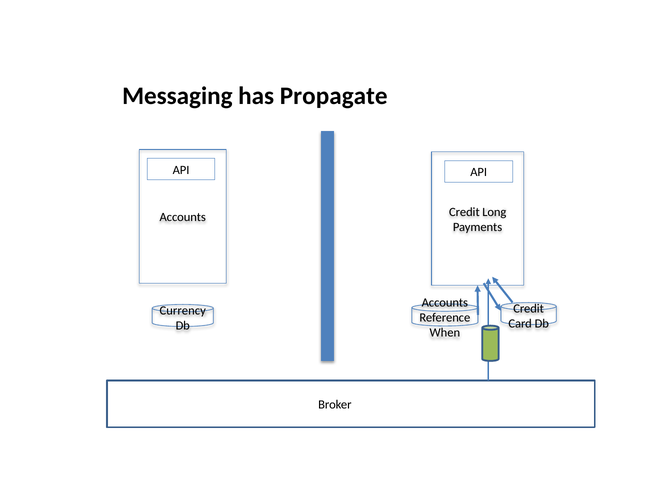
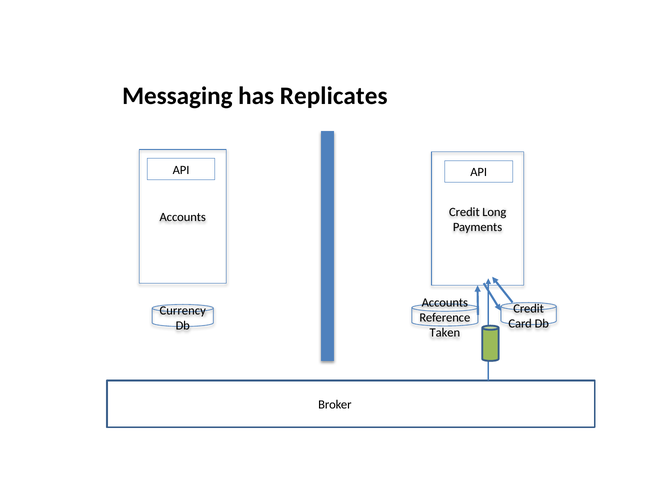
Propagate: Propagate -> Replicates (334, 96)
When: When -> Taken (445, 332)
